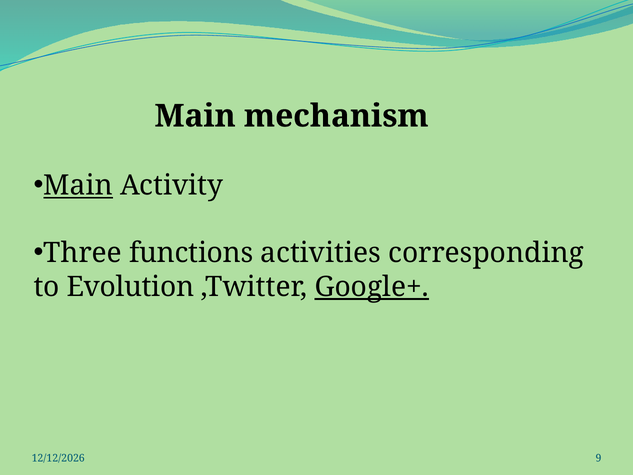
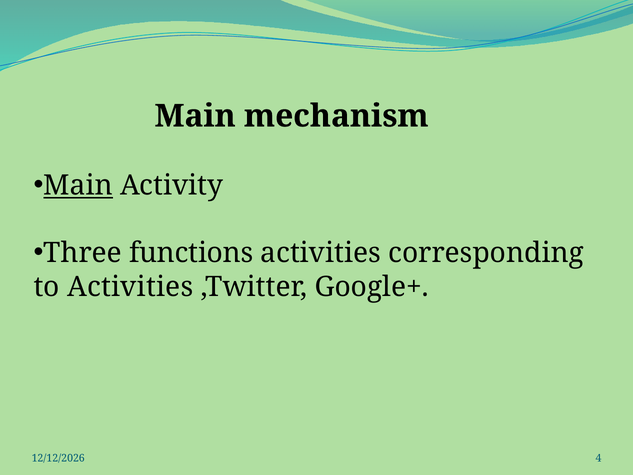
to Evolution: Evolution -> Activities (130, 287)
Google+ underline: present -> none (372, 287)
9: 9 -> 4 (598, 458)
